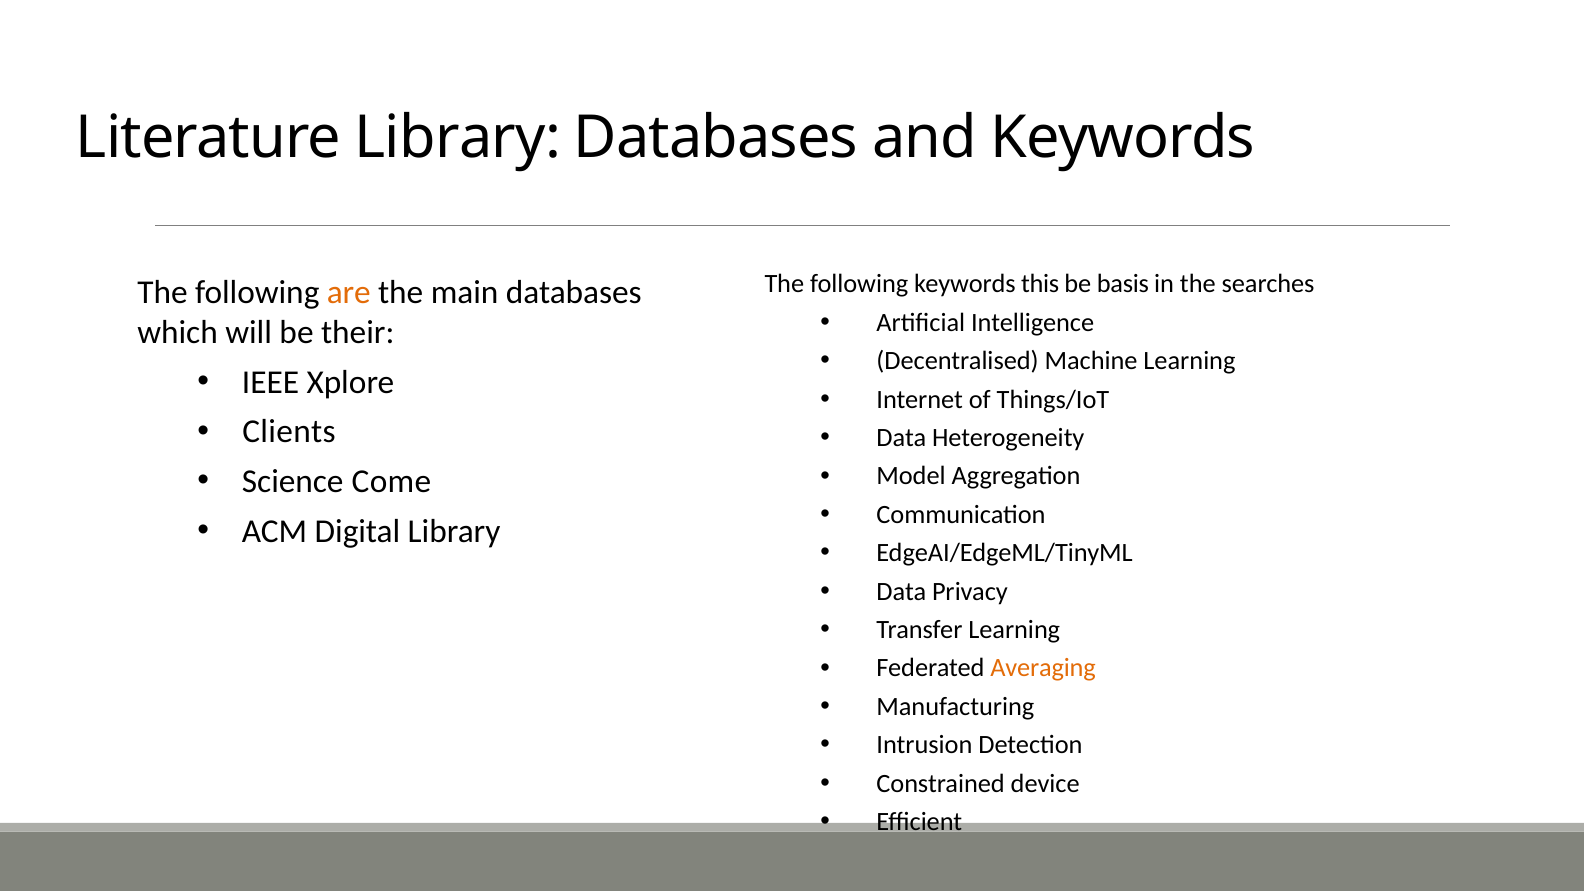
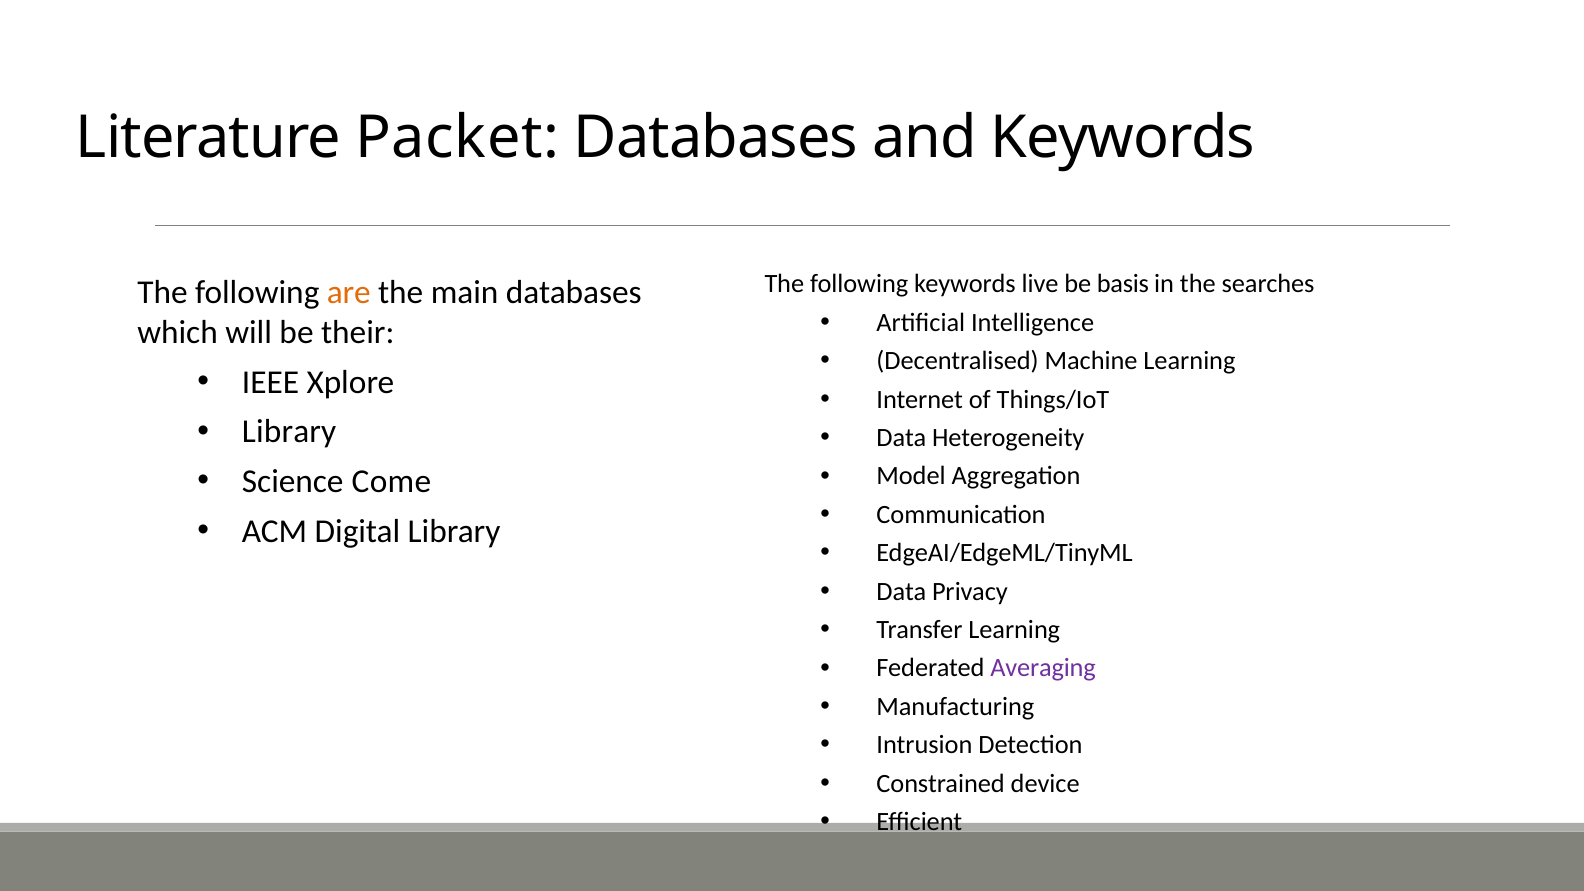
Literature Library: Library -> Packet (457, 138)
this: this -> live (1040, 284)
Clients: Clients -> Library (289, 432)
Averaging colour: orange -> purple (1043, 668)
